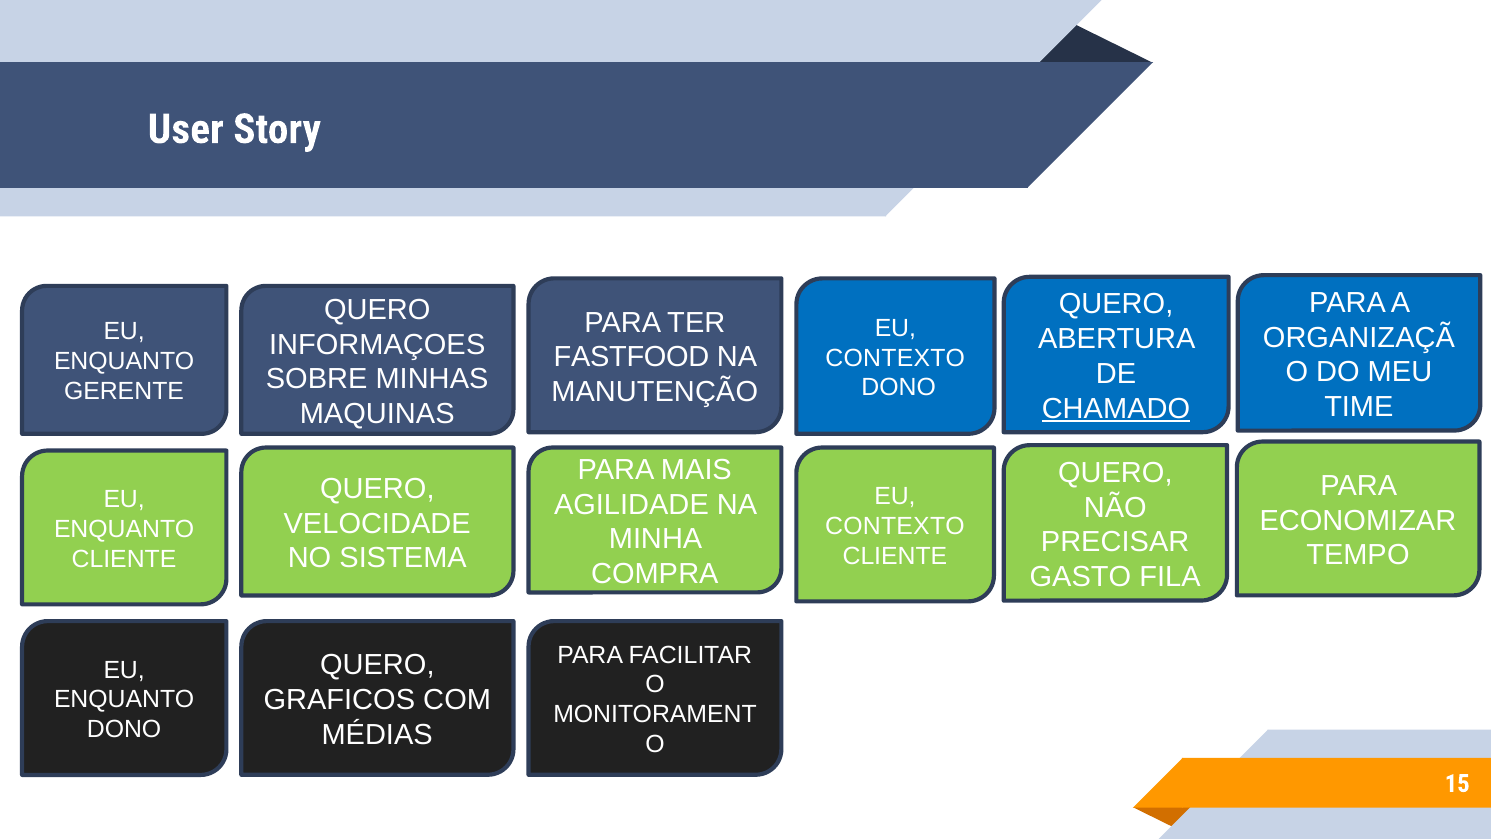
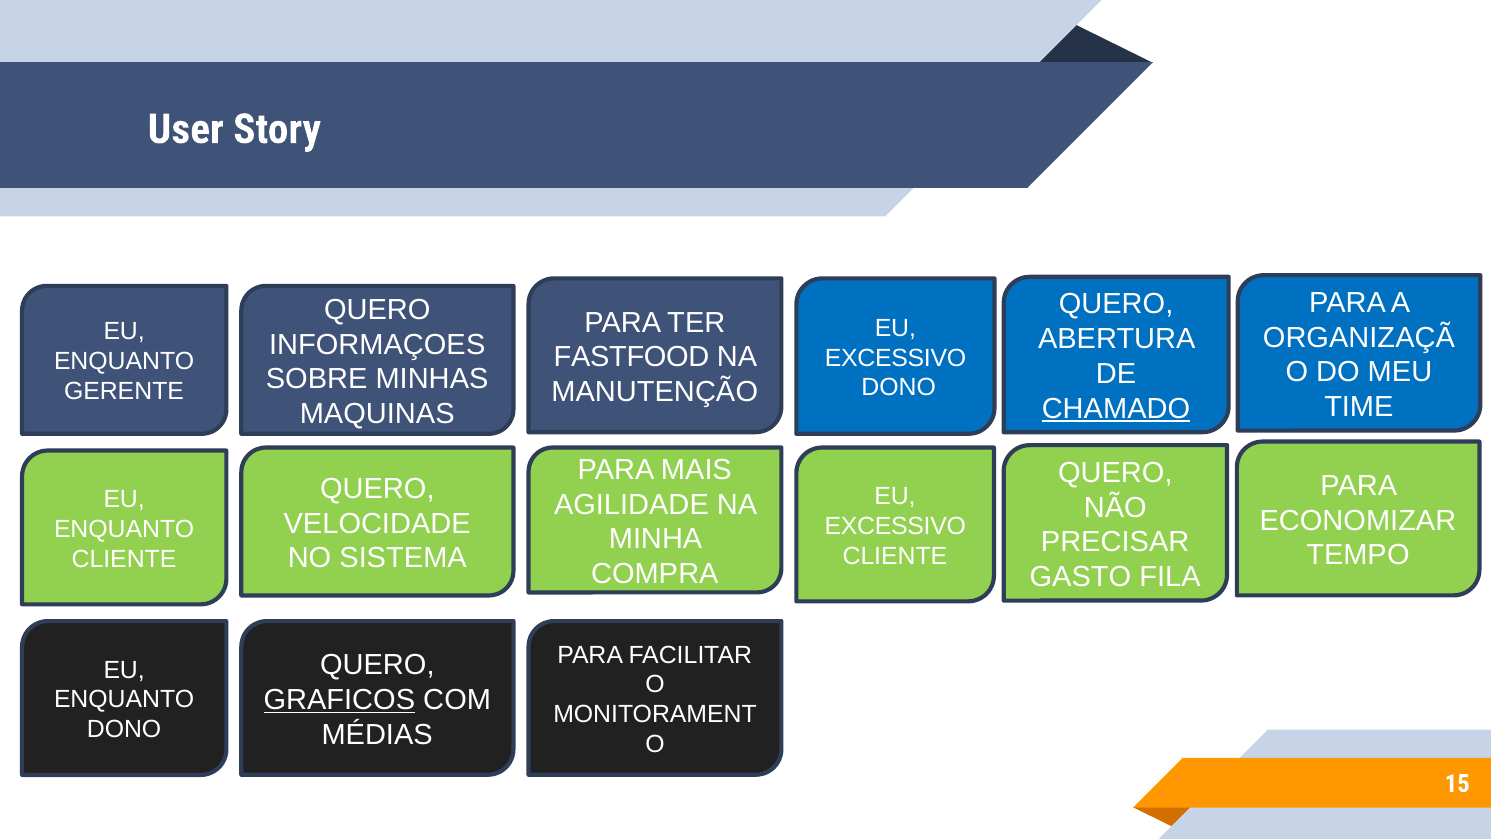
CONTEXTO: CONTEXTO -> EXCESSIVO (895, 358)
CONTEXTO: CONTEXTO -> EXCESSIVO (895, 526)
GRAFICOS underline: none -> present (339, 700)
